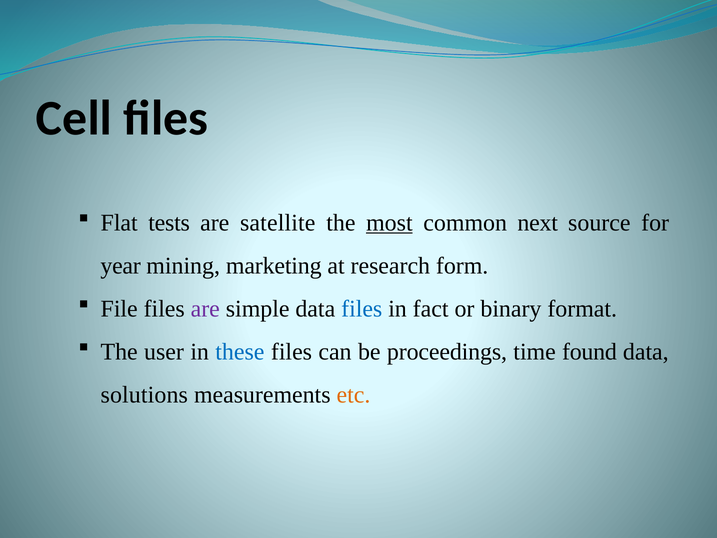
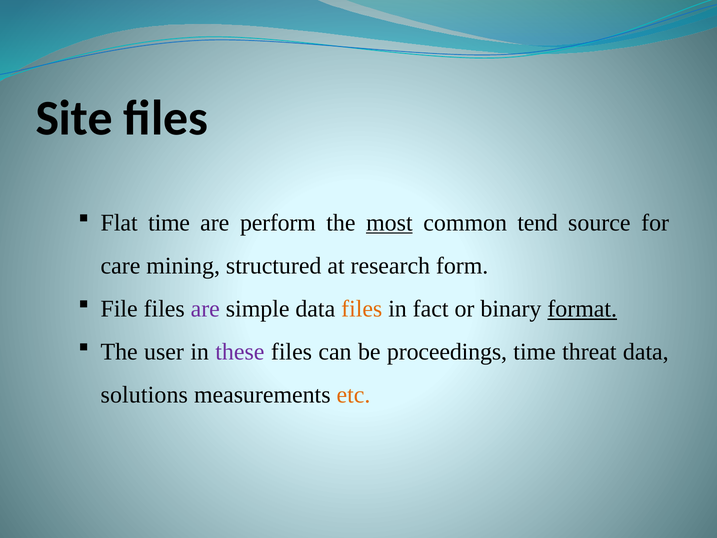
Cell: Cell -> Site (74, 118)
Flat tests: tests -> time (169, 223)
satellite: satellite -> perform (278, 223)
next: next -> tend (538, 223)
year: year -> care (120, 266)
marketing: marketing -> structured (274, 266)
files colour: blue -> orange (362, 309)
format underline: none -> present (582, 309)
these colour: blue -> purple (240, 352)
found: found -> threat (589, 352)
